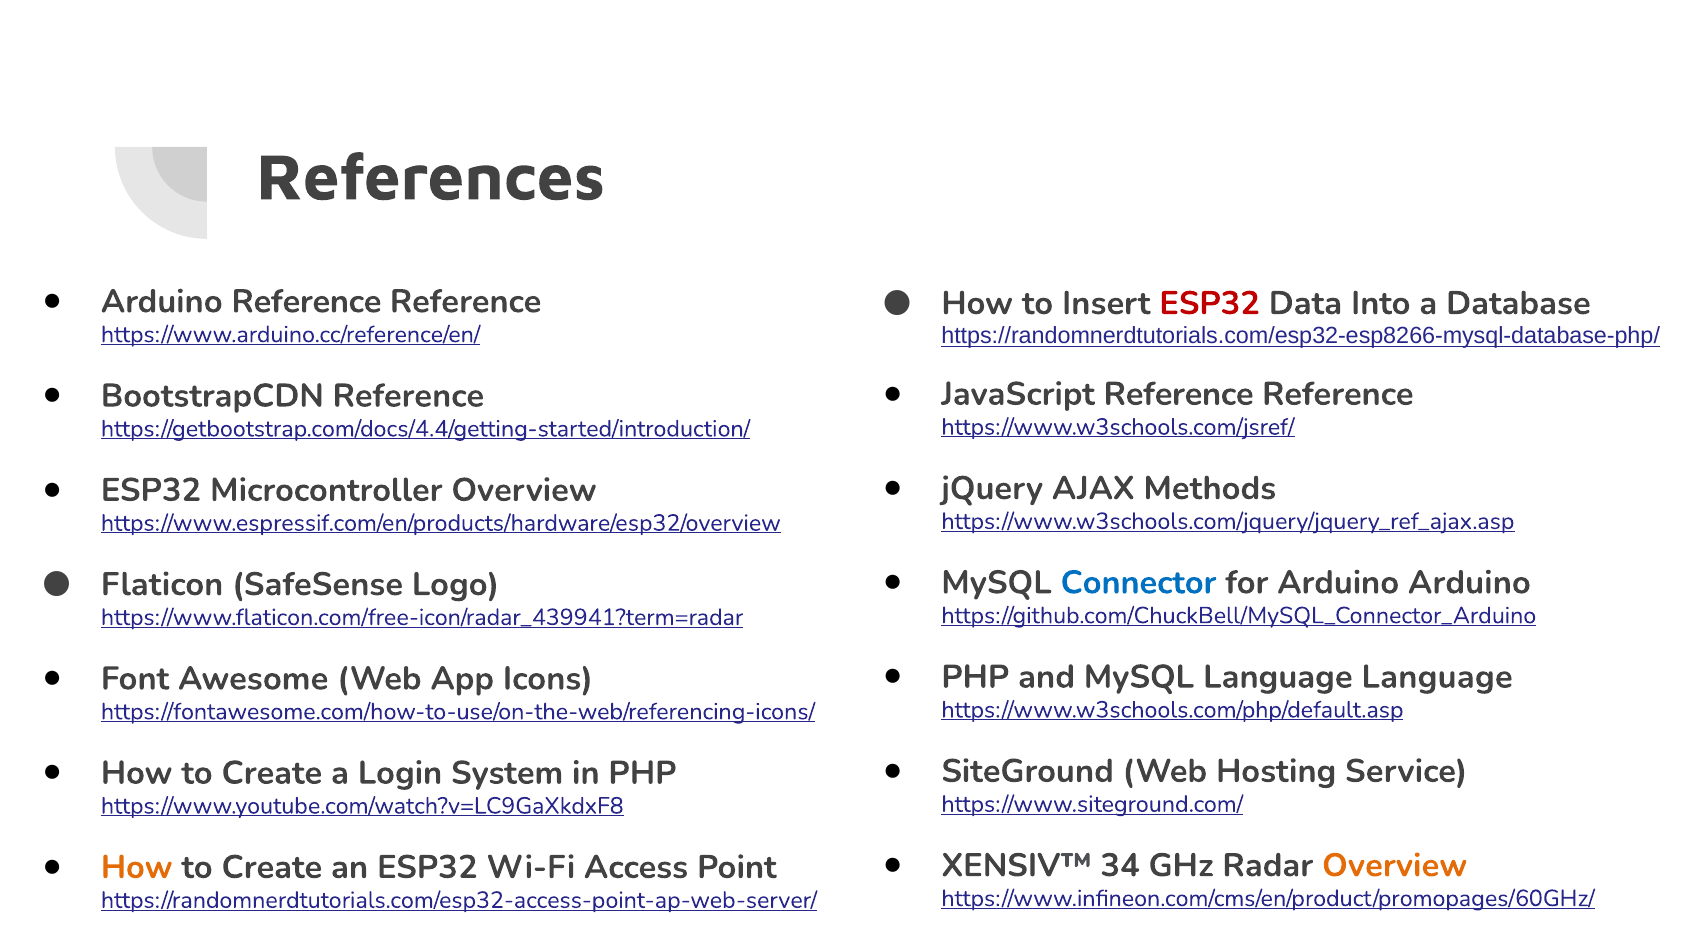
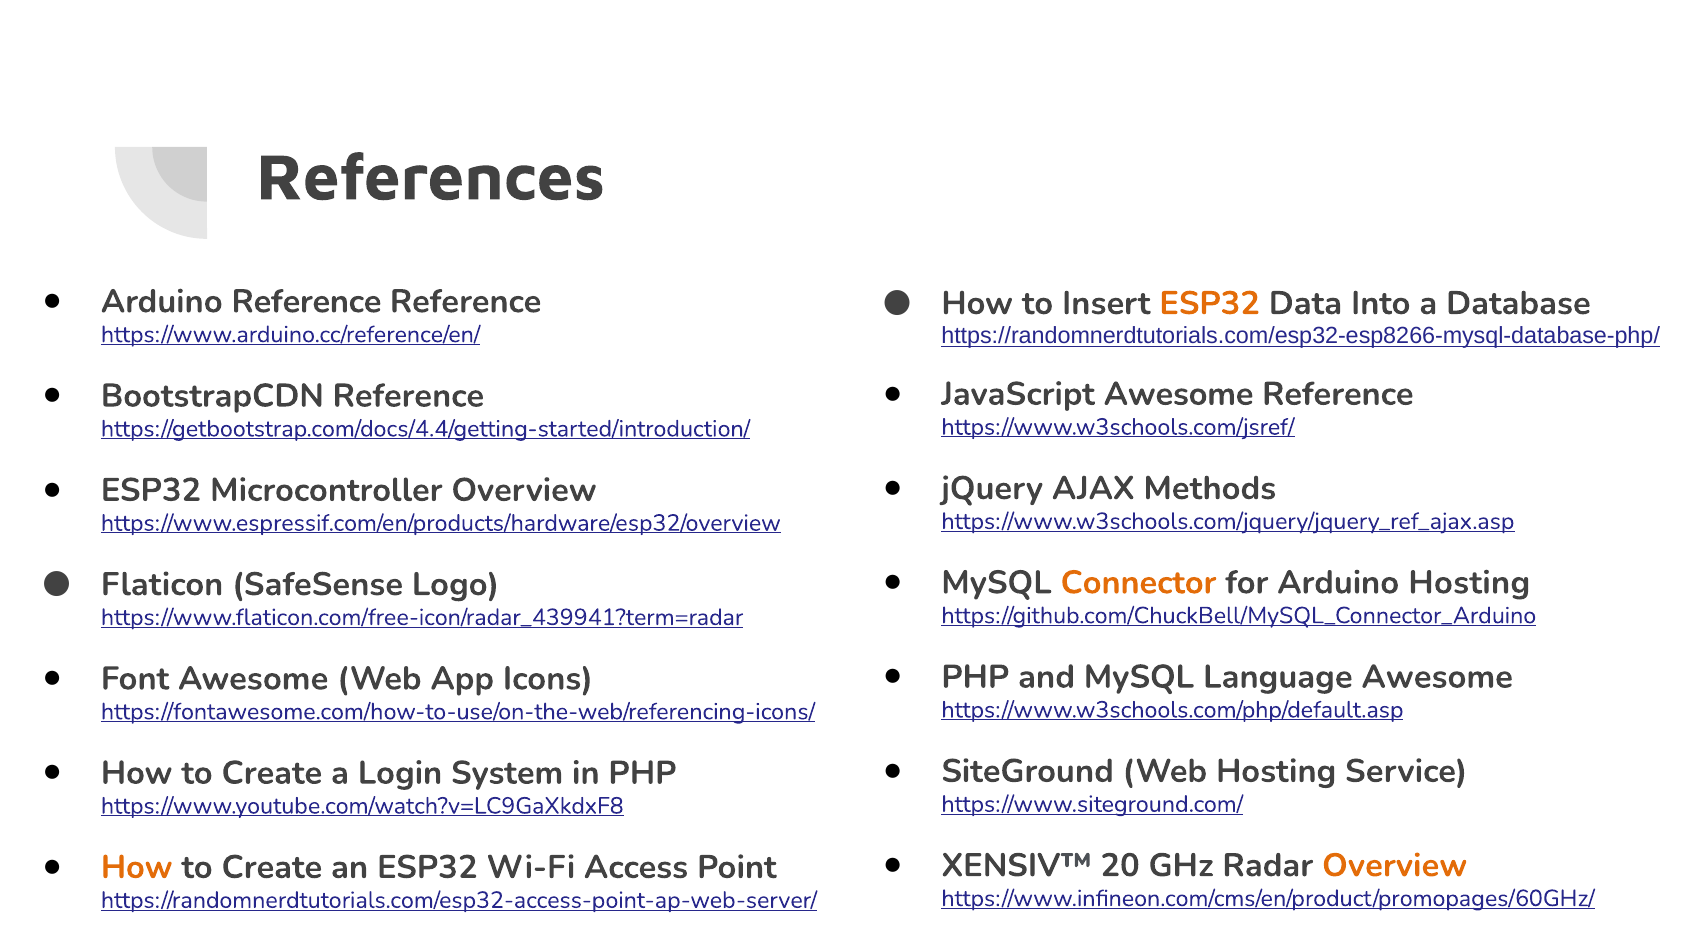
ESP32 colour: red -> orange (1210, 303)
JavaScript Reference: Reference -> Awesome (1179, 394)
Connector colour: blue -> orange (1138, 582)
Arduino Arduino: Arduino -> Hosting (1469, 582)
Language Language: Language -> Awesome (1437, 677)
34: 34 -> 20 (1120, 865)
